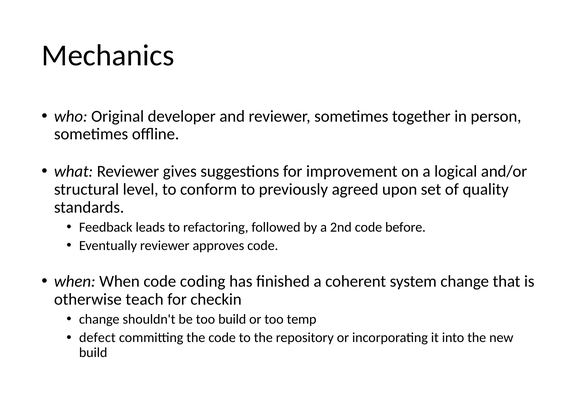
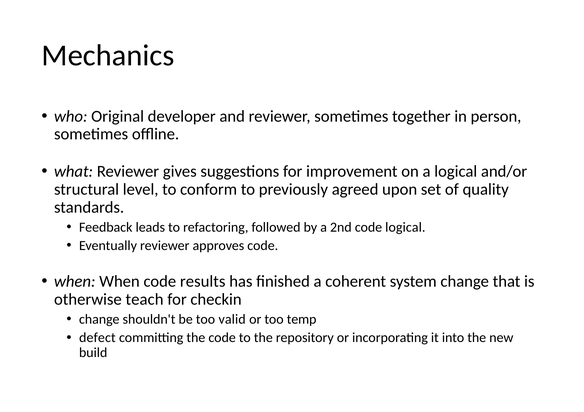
code before: before -> logical (405, 228)
coding: coding -> results (203, 282)
too build: build -> valid (232, 320)
